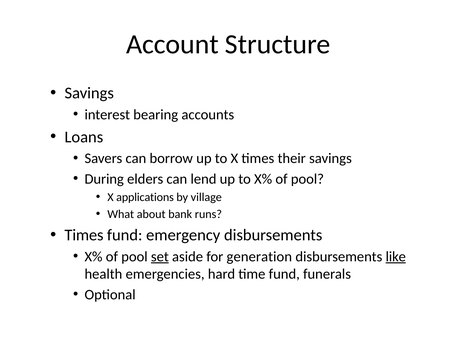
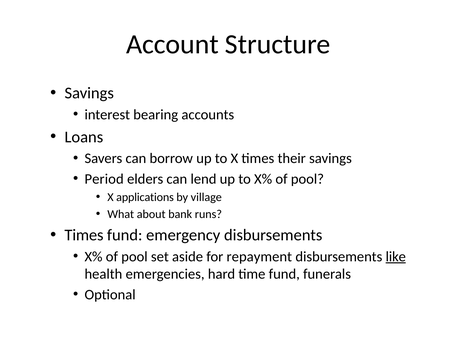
During: During -> Period (104, 179)
set underline: present -> none (160, 257)
generation: generation -> repayment (259, 257)
